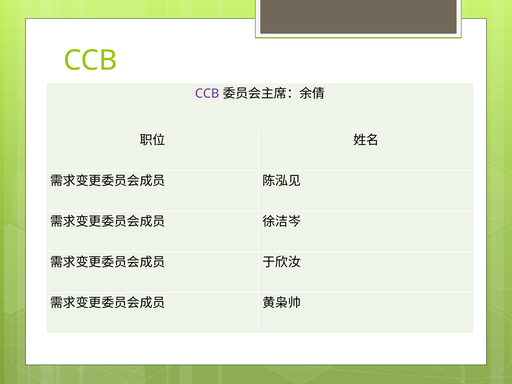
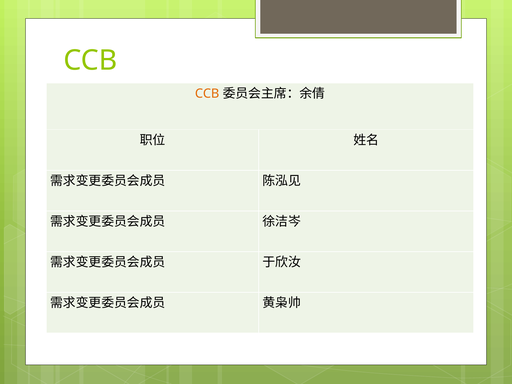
CCB colour: purple -> orange (207, 94)
